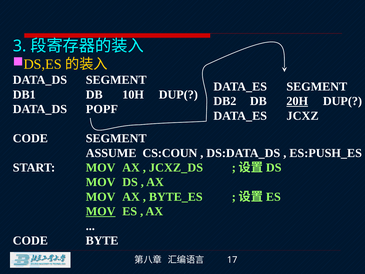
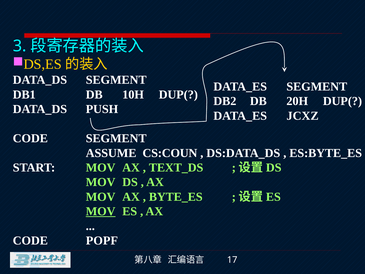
20H underline: present -> none (297, 101)
POPF: POPF -> PUSH (102, 109)
ES:PUSH_ES: ES:PUSH_ES -> ES:BYTE_ES (326, 153)
JCXZ_DS: JCXZ_DS -> TEXT_DS (176, 167)
BYTE: BYTE -> POPF (102, 240)
